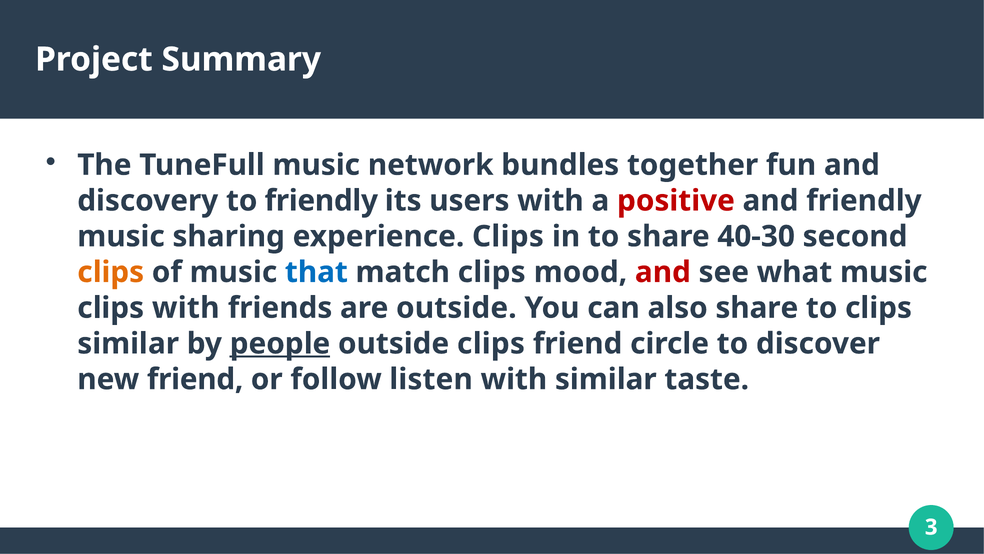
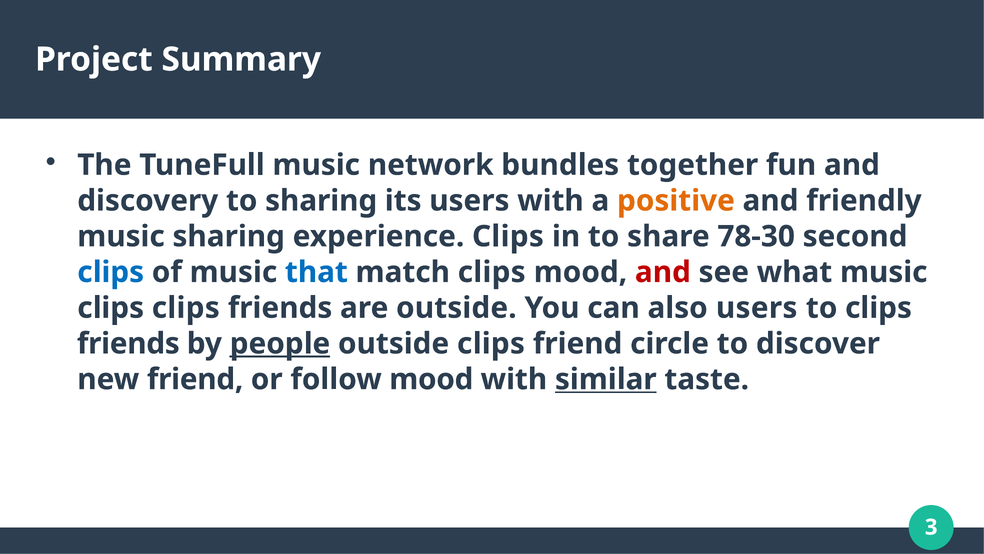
to friendly: friendly -> sharing (321, 201)
positive colour: red -> orange (676, 201)
40-30: 40-30 -> 78-30 (756, 236)
clips colour: orange -> blue (111, 272)
clips with: with -> clips (186, 308)
also share: share -> users (757, 308)
similar: similar -> friends (128, 343)
follow listen: listen -> mood (431, 379)
similar underline: none -> present (606, 379)
